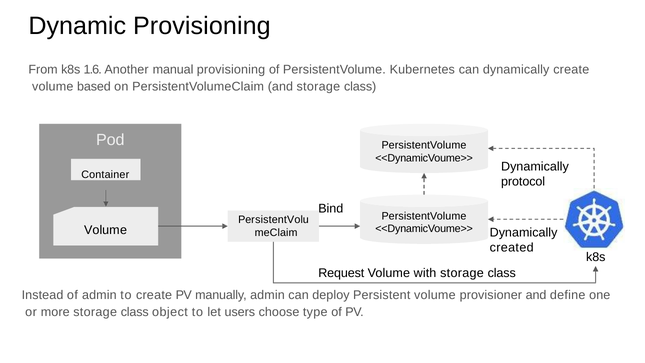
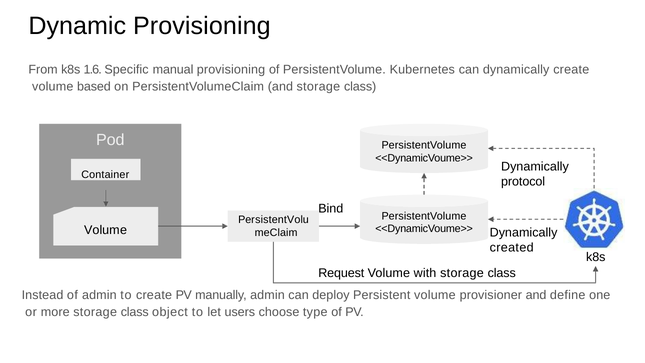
Another: Another -> Specific (126, 70)
